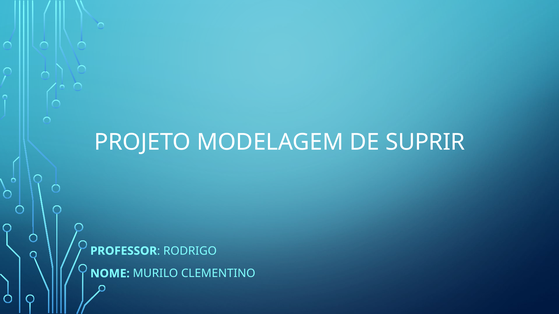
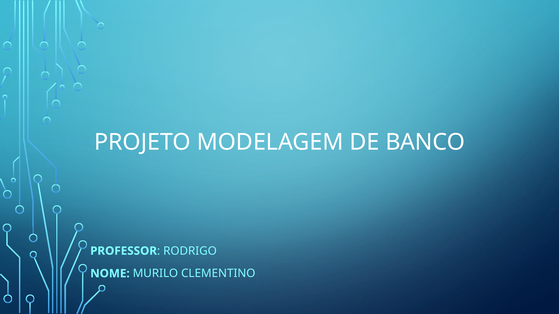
SUPRIR: SUPRIR -> BANCO (425, 142)
